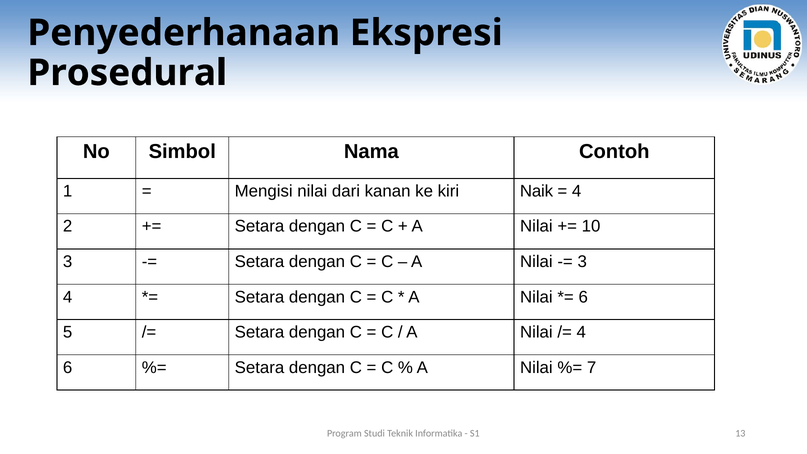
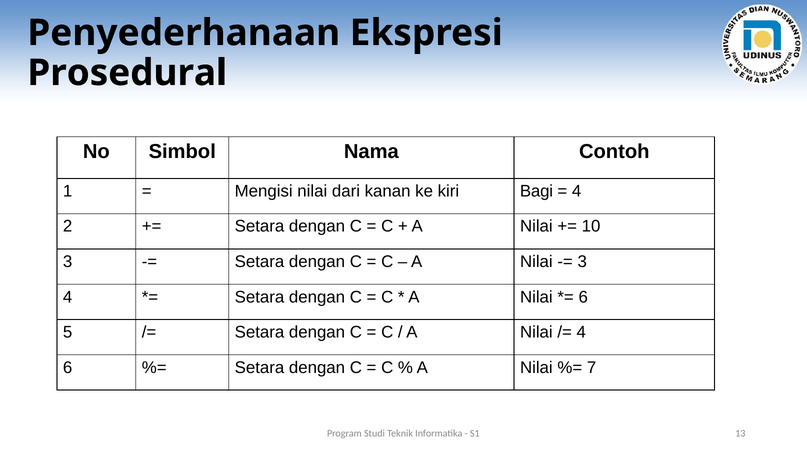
Naik: Naik -> Bagi (536, 191)
